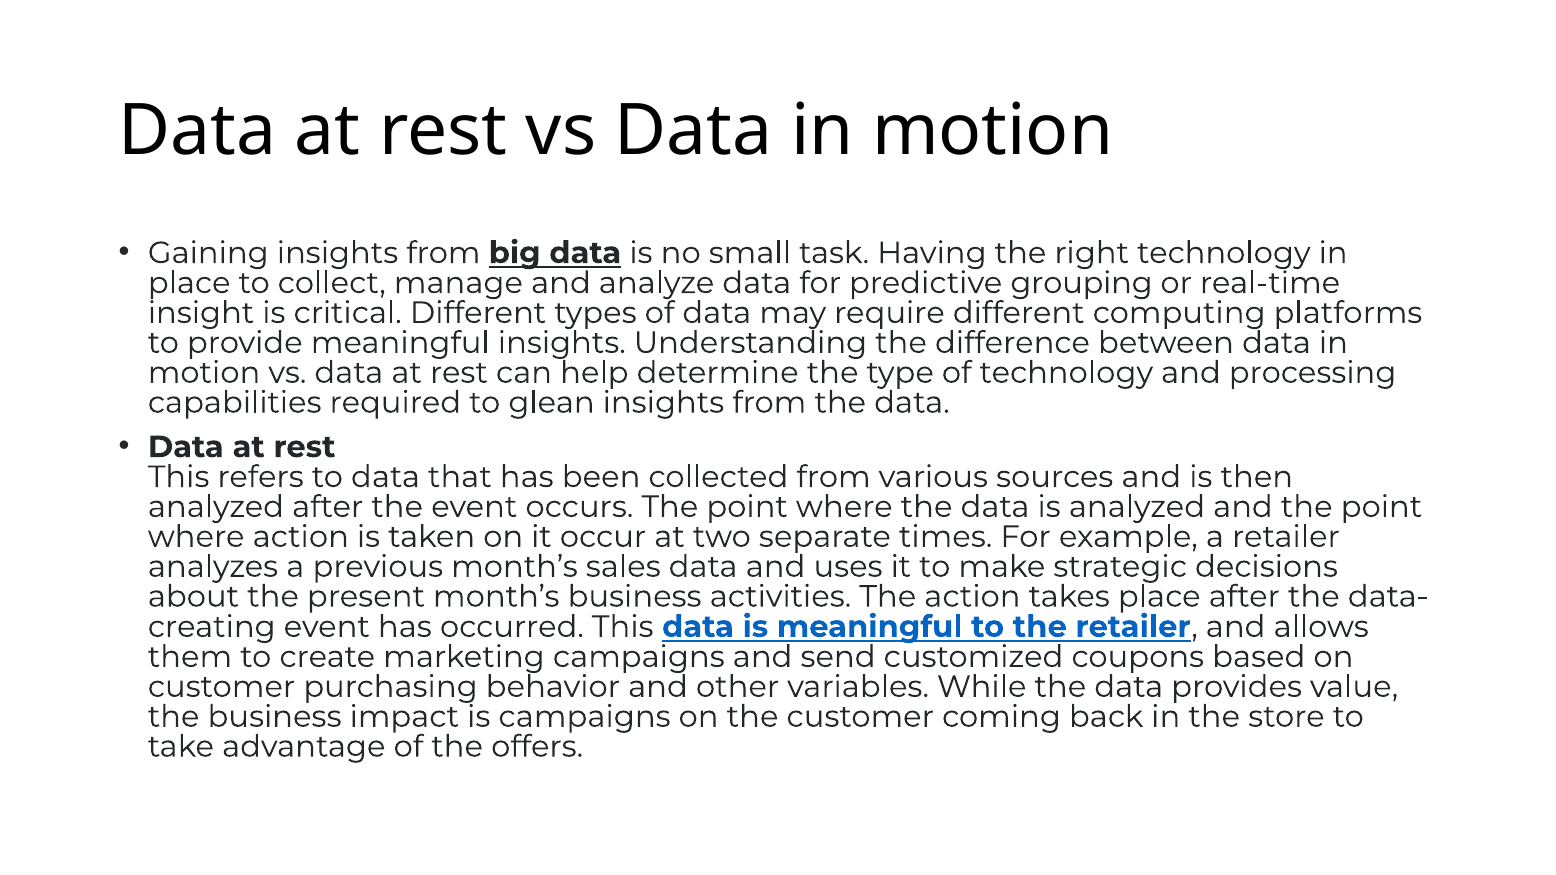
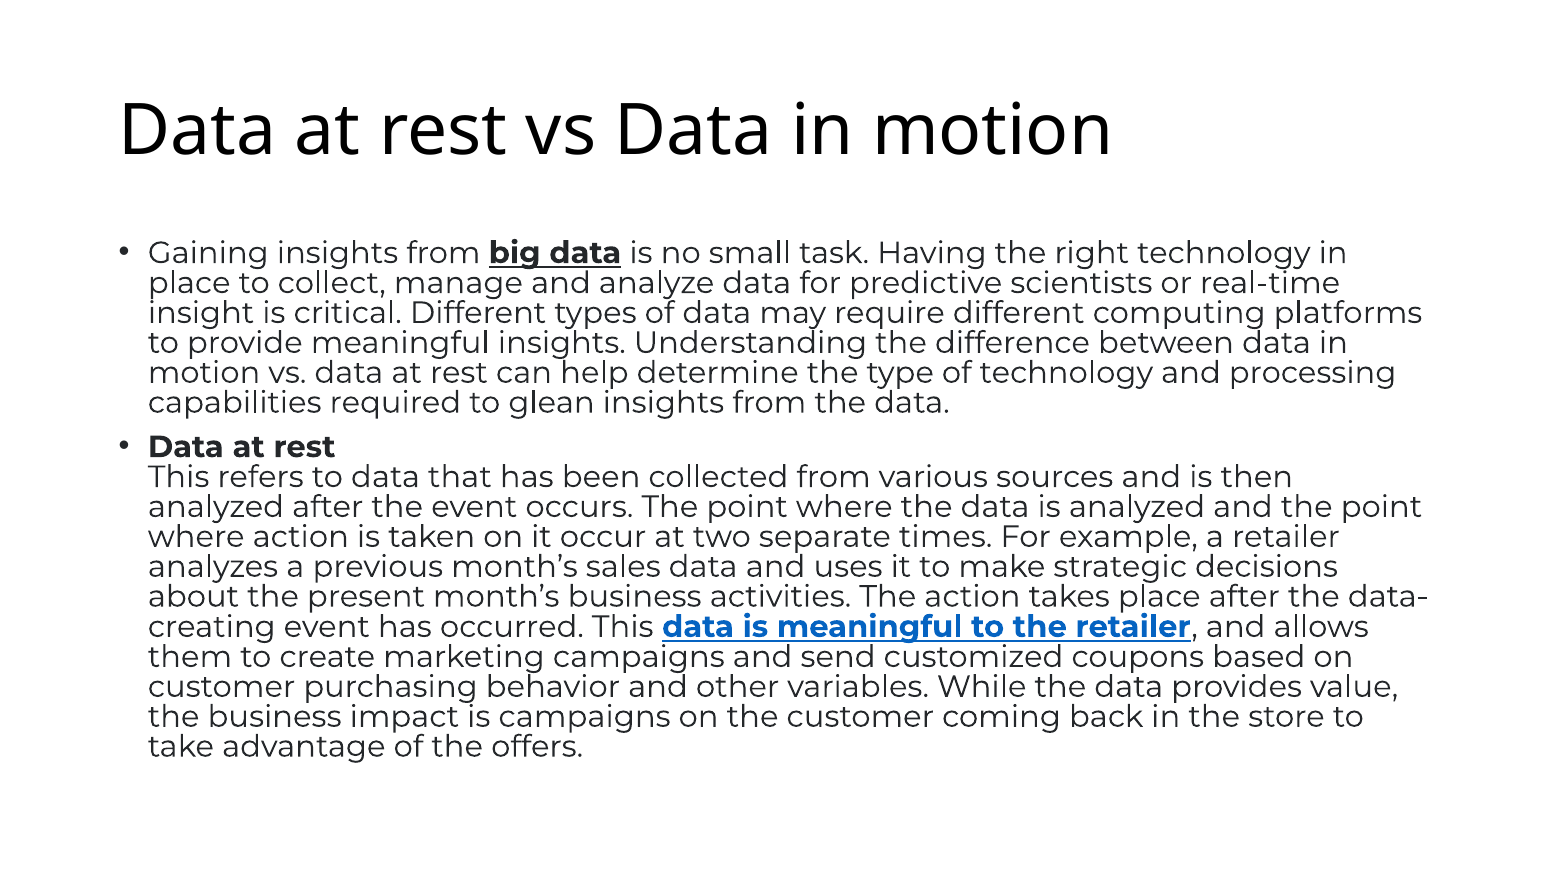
grouping: grouping -> scientists (1081, 283)
